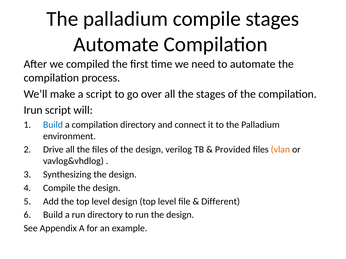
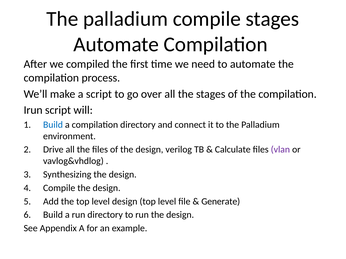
Provided: Provided -> Calculate (233, 150)
vlan colour: orange -> purple (280, 150)
Different: Different -> Generate (221, 202)
